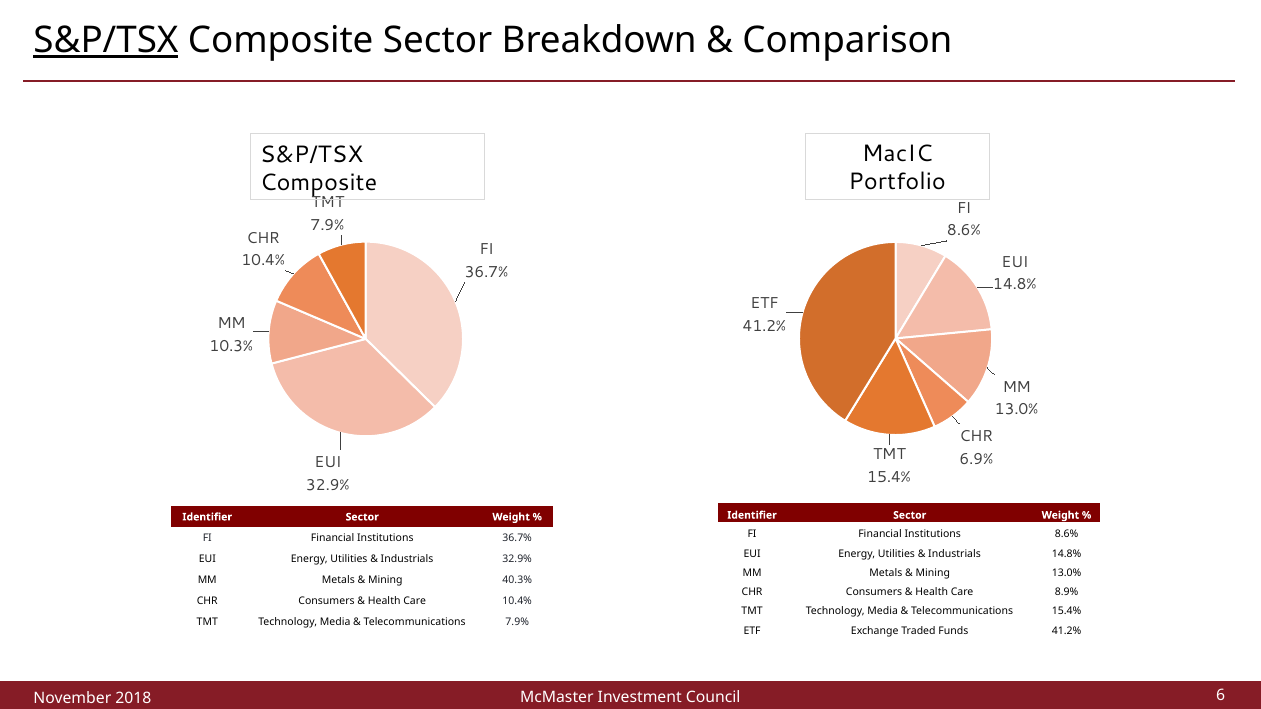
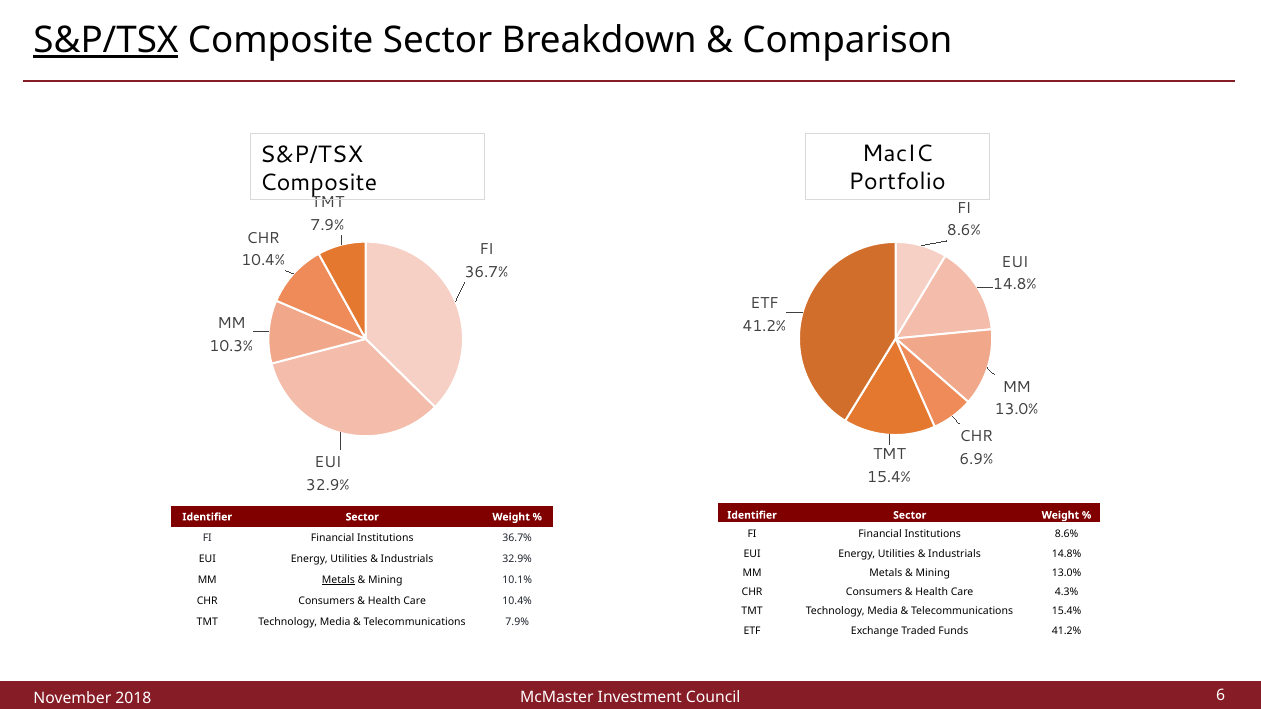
Metals underline: none -> present (338, 580)
40.3%: 40.3% -> 10.1% (517, 580)
8.9%: 8.9% -> 4.3% (1067, 592)
